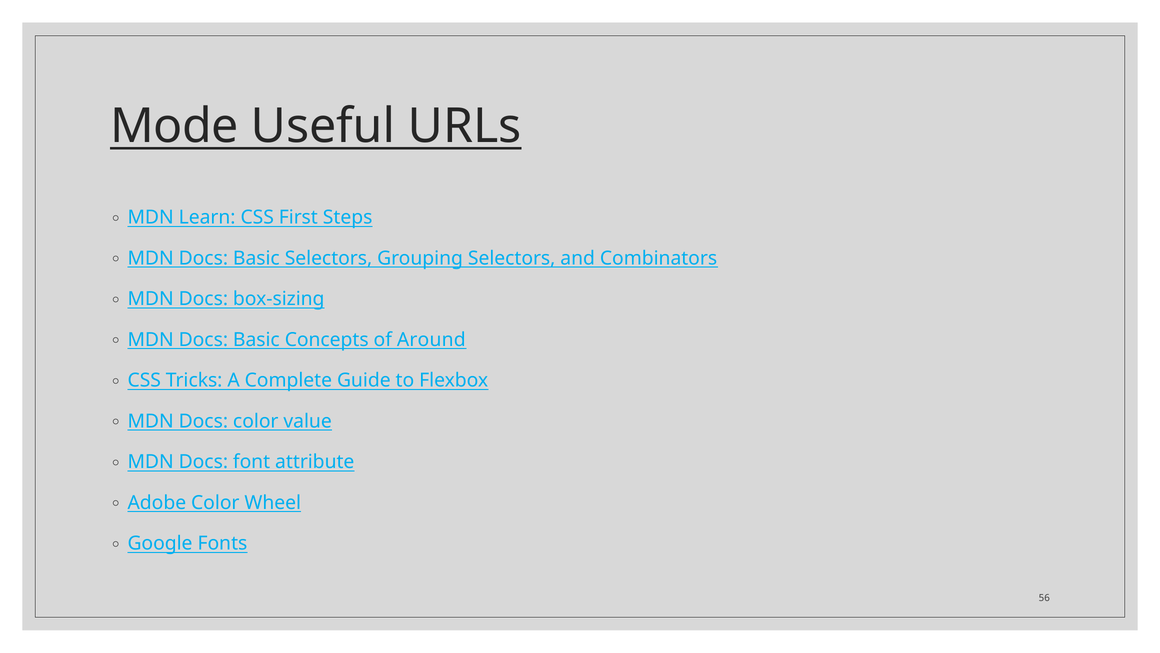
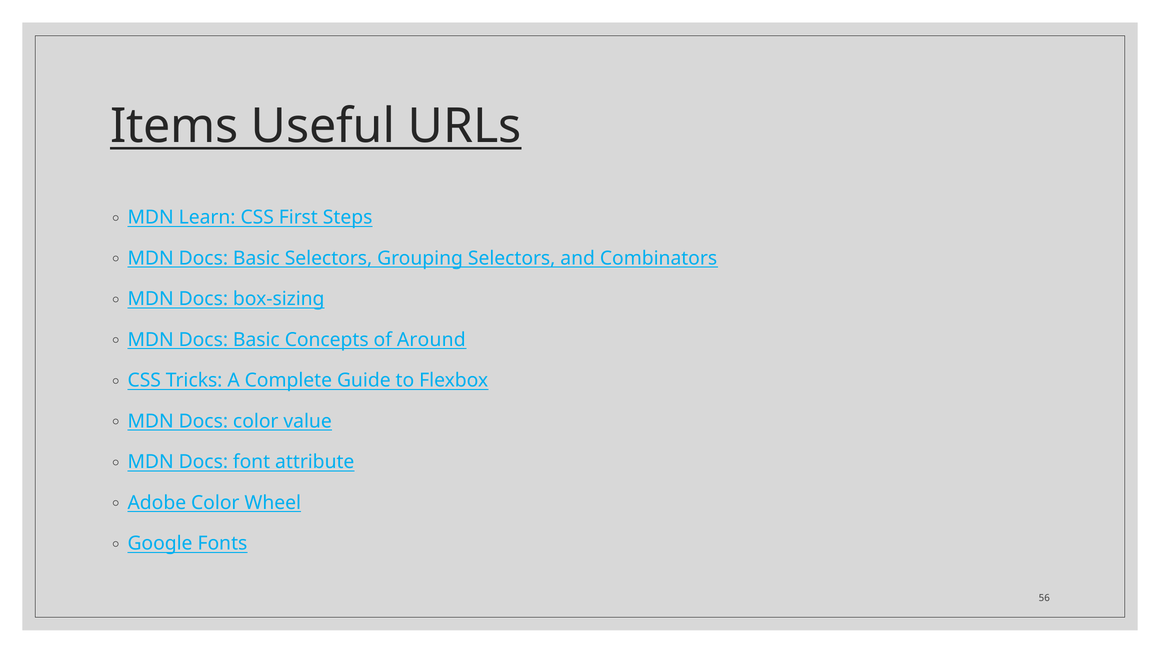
Mode: Mode -> Items (174, 126)
